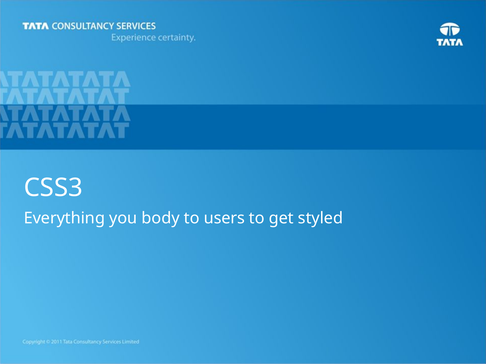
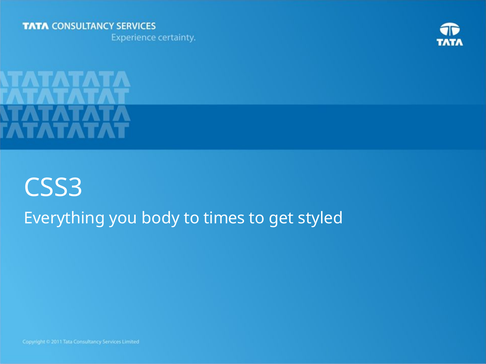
users: users -> times (224, 218)
